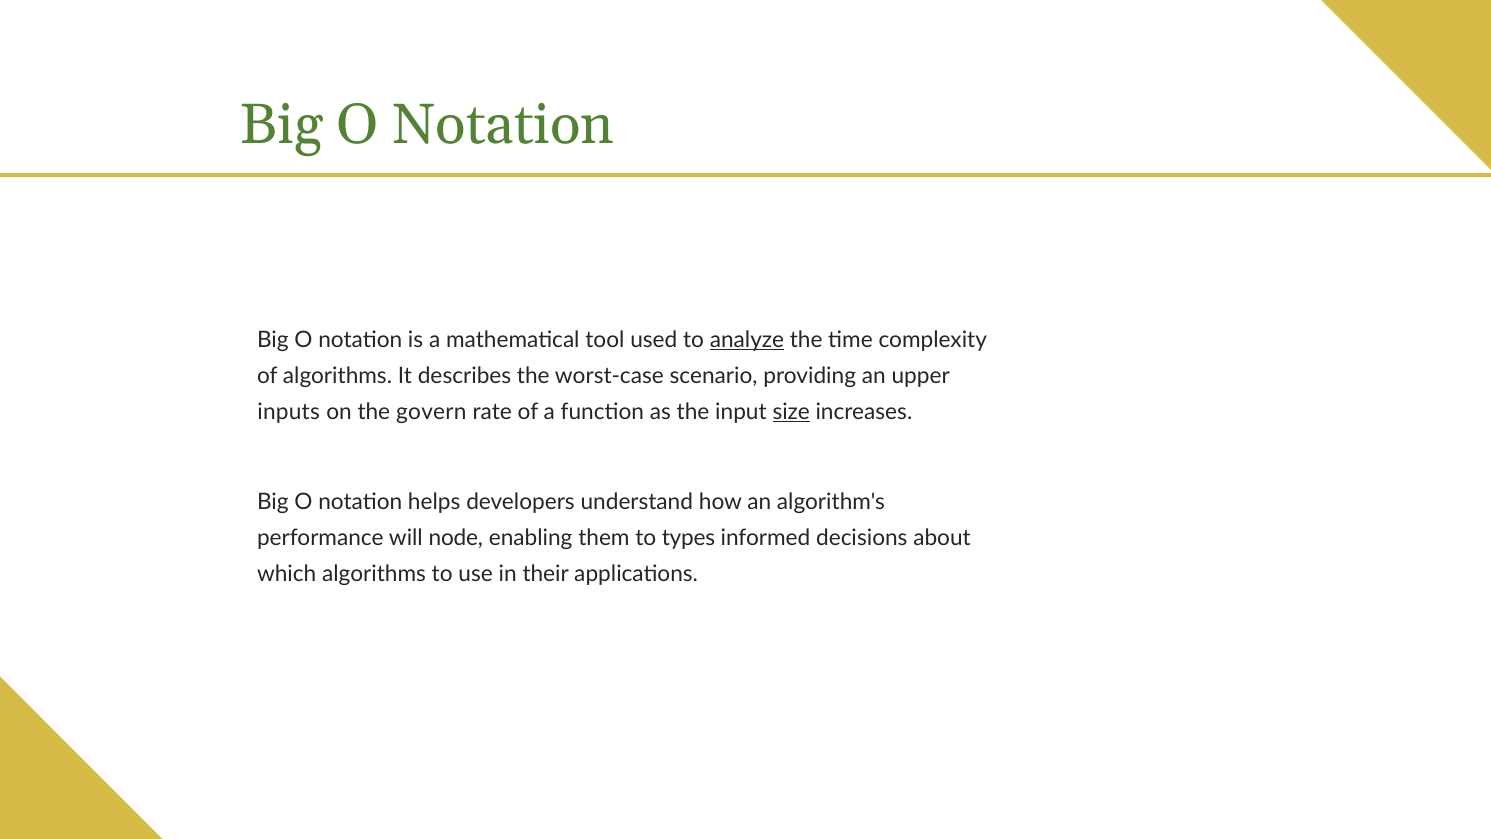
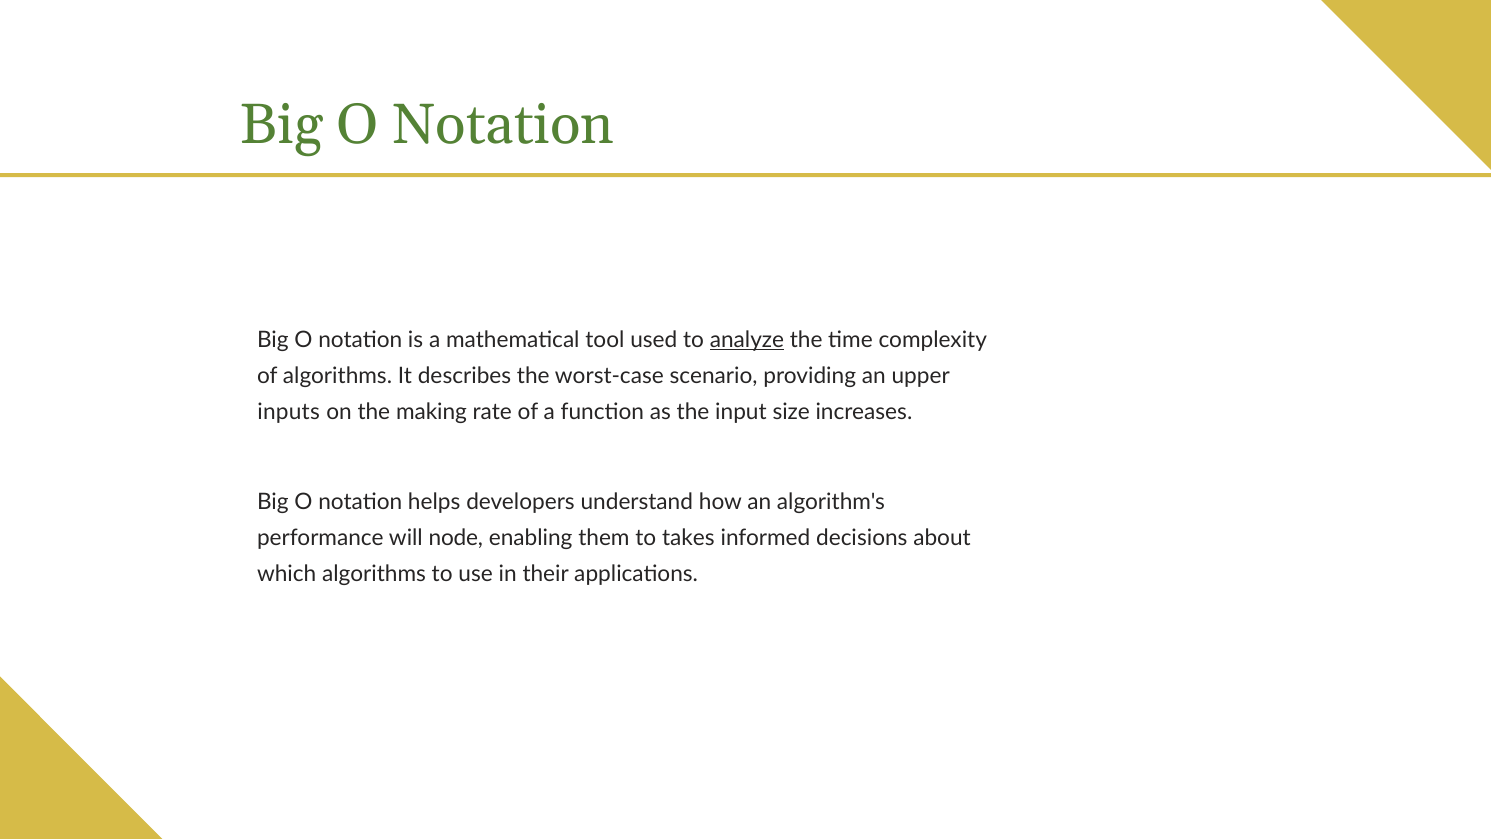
govern: govern -> making (432, 412)
size underline: present -> none (791, 412)
types: types -> takes (688, 538)
